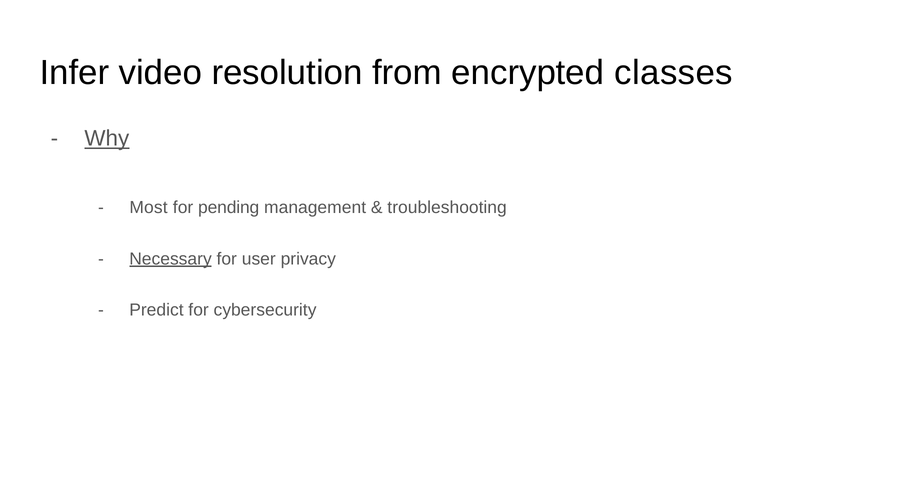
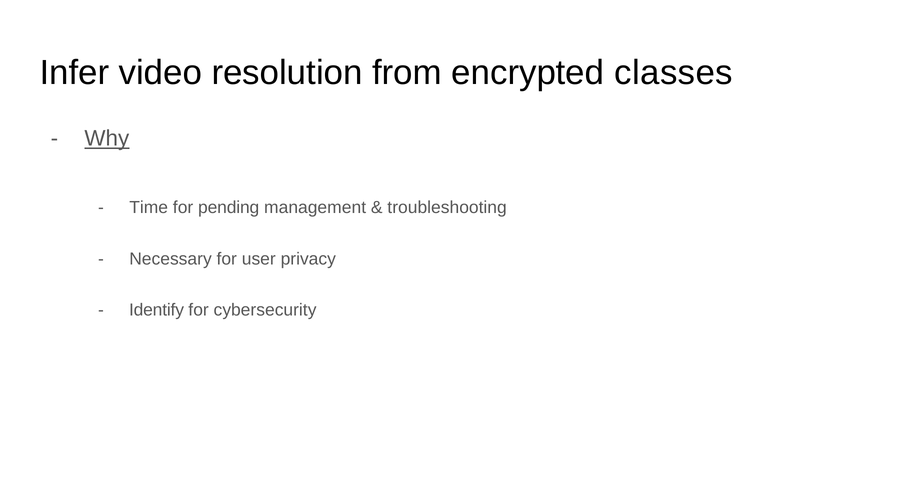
Most: Most -> Time (149, 208)
Necessary underline: present -> none (170, 259)
Predict: Predict -> Identify (157, 310)
